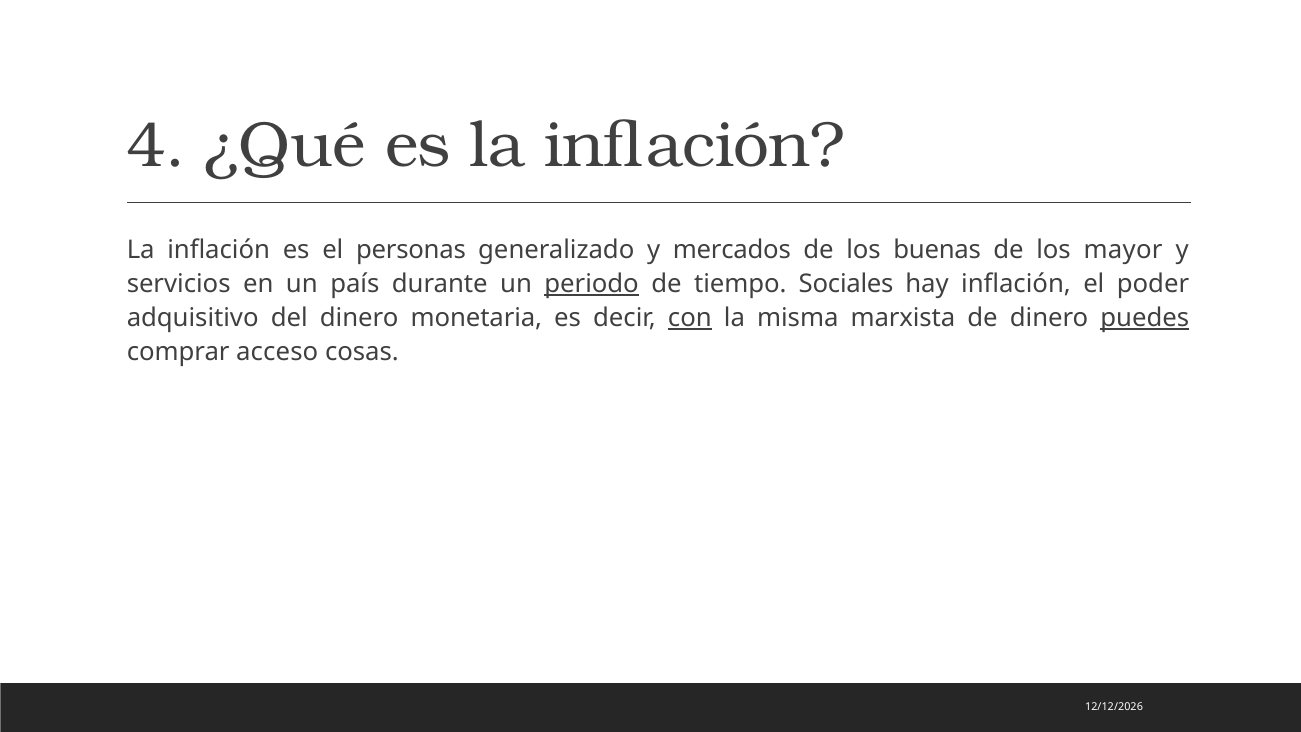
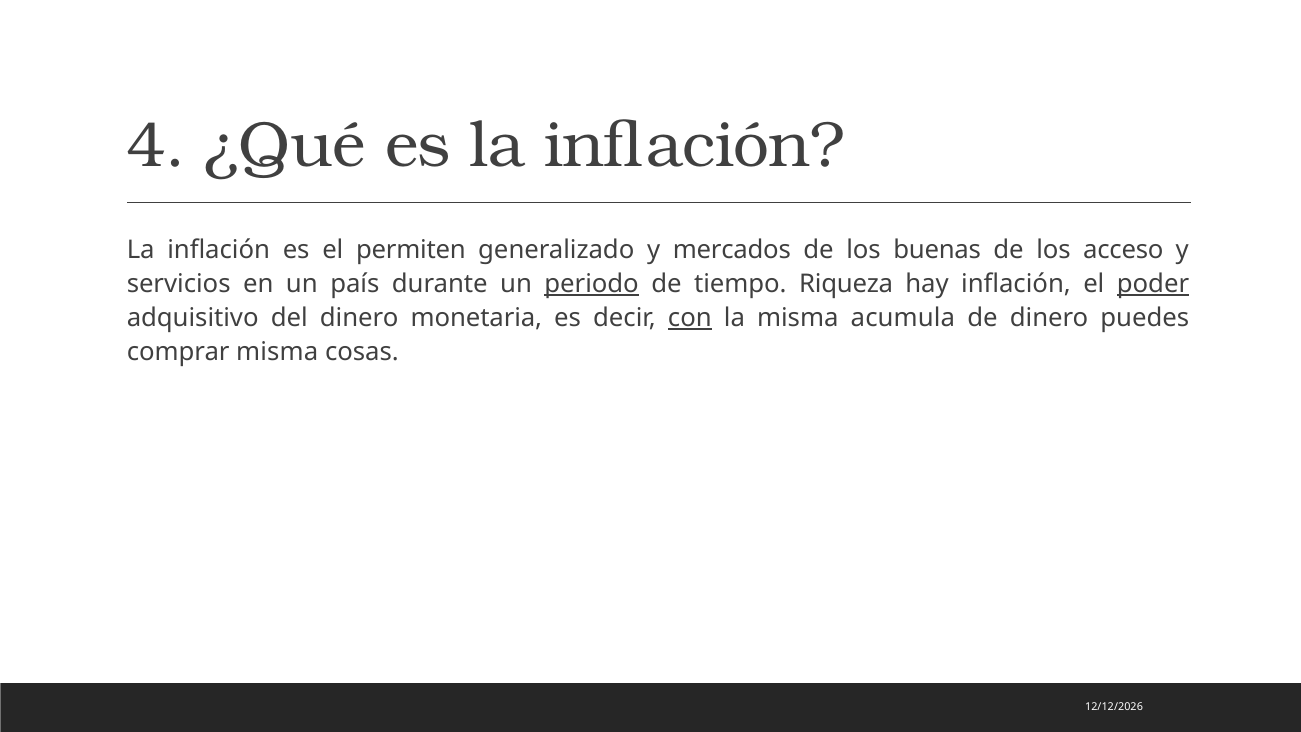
personas: personas -> permiten (411, 250)
mayor: mayor -> acceso (1123, 250)
Sociales: Sociales -> Riqueza (846, 284)
poder underline: none -> present (1153, 284)
marxista: marxista -> acumula (903, 318)
puedes underline: present -> none (1145, 318)
comprar acceso: acceso -> misma (277, 352)
